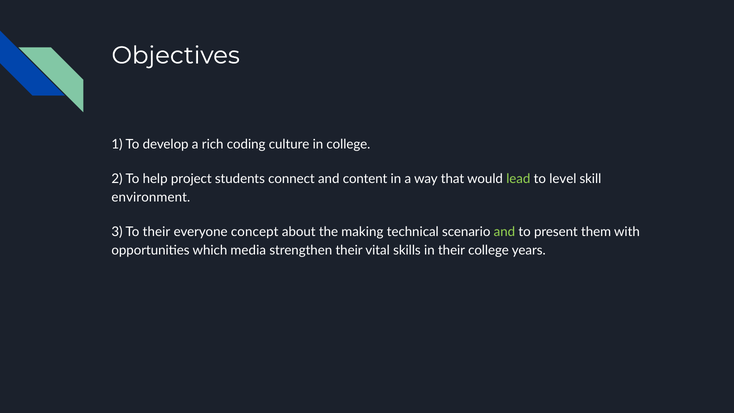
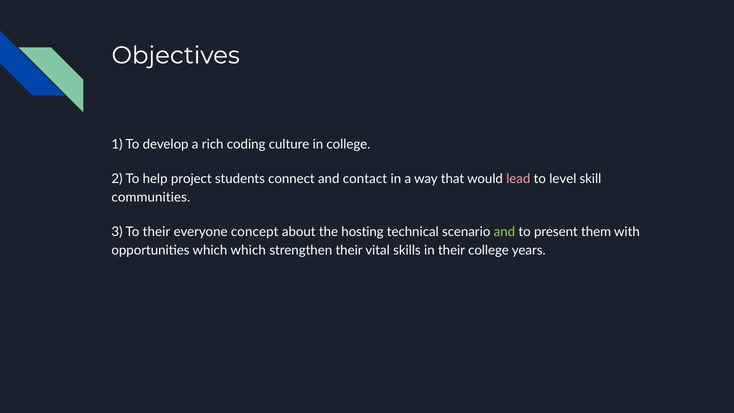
content: content -> contact (365, 179)
lead colour: light green -> pink (518, 179)
environment: environment -> communities (151, 197)
making: making -> hosting (362, 232)
which media: media -> which (248, 250)
